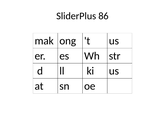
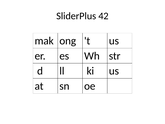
86: 86 -> 42 (103, 16)
